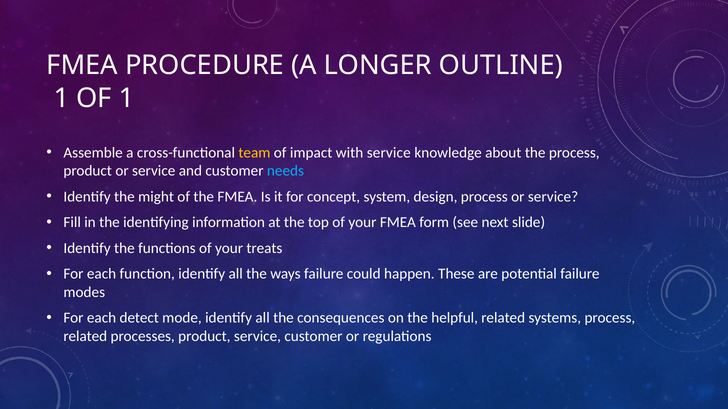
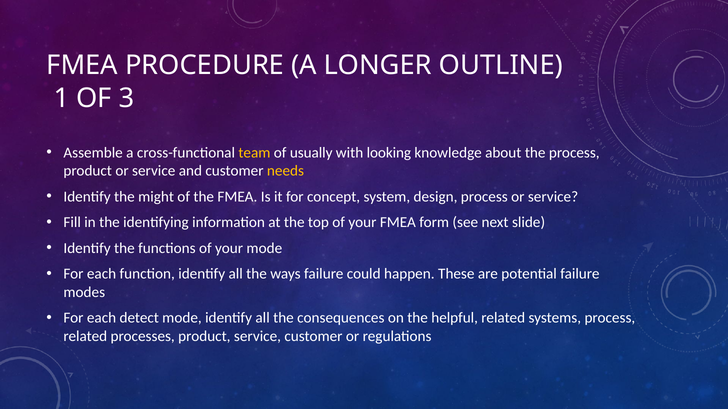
OF 1: 1 -> 3 (127, 98)
impact: impact -> usually (311, 153)
with service: service -> looking (389, 153)
needs colour: light blue -> yellow (285, 171)
your treats: treats -> mode (264, 249)
